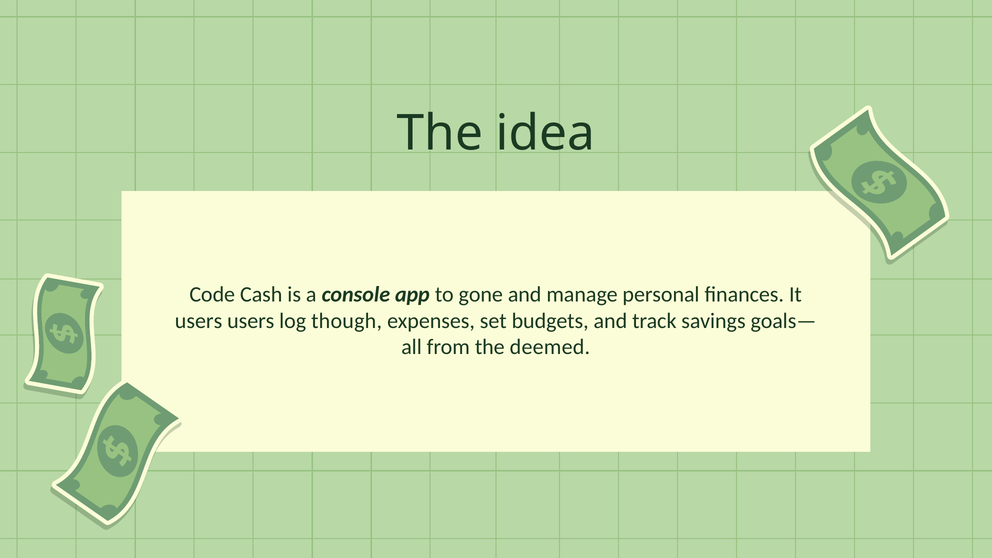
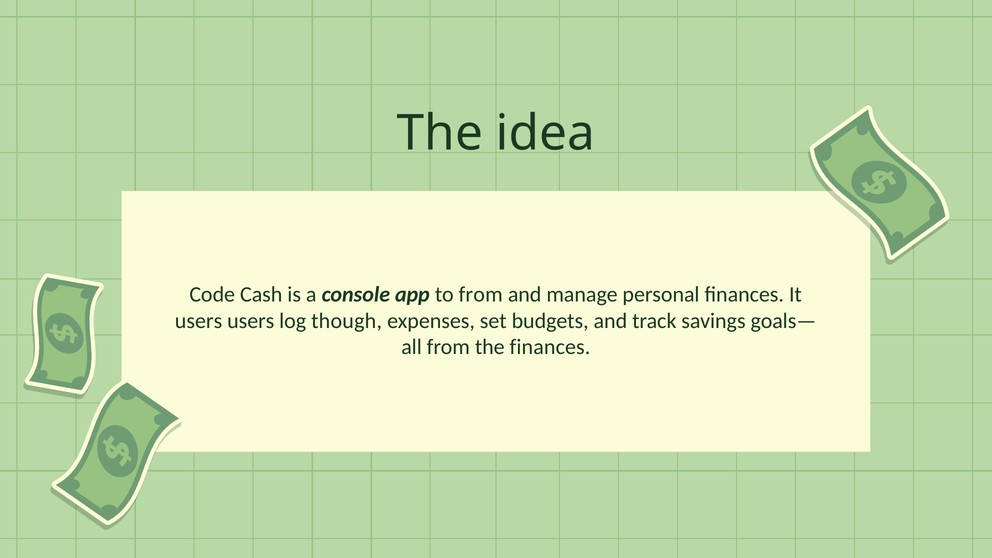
to gone: gone -> from (481, 294)
the deemed: deemed -> finances (550, 347)
